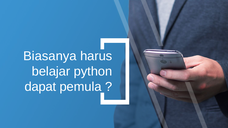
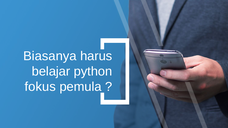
dapat: dapat -> fokus (40, 87)
